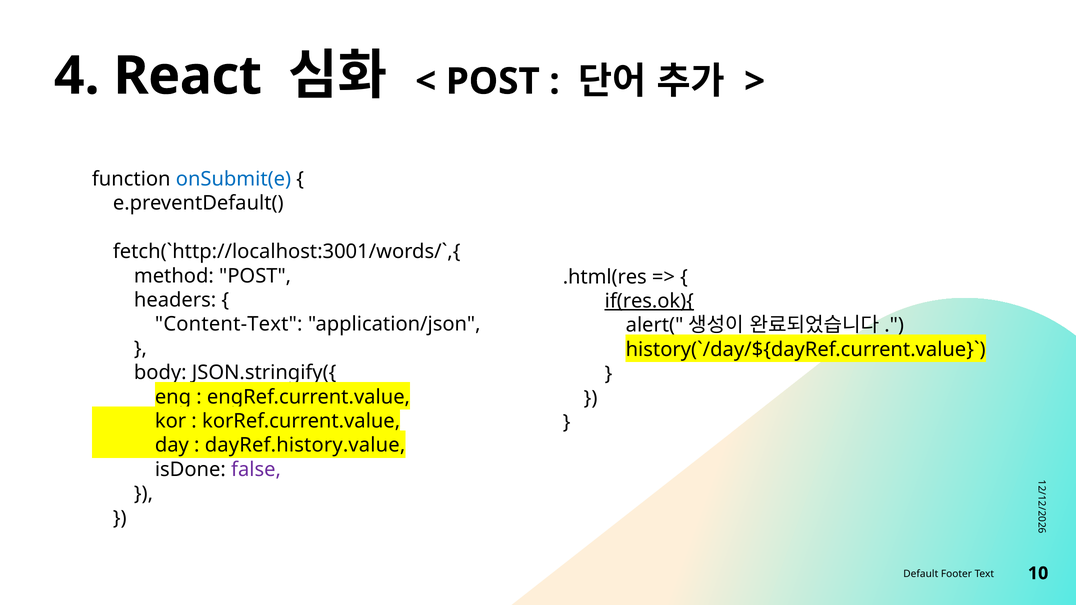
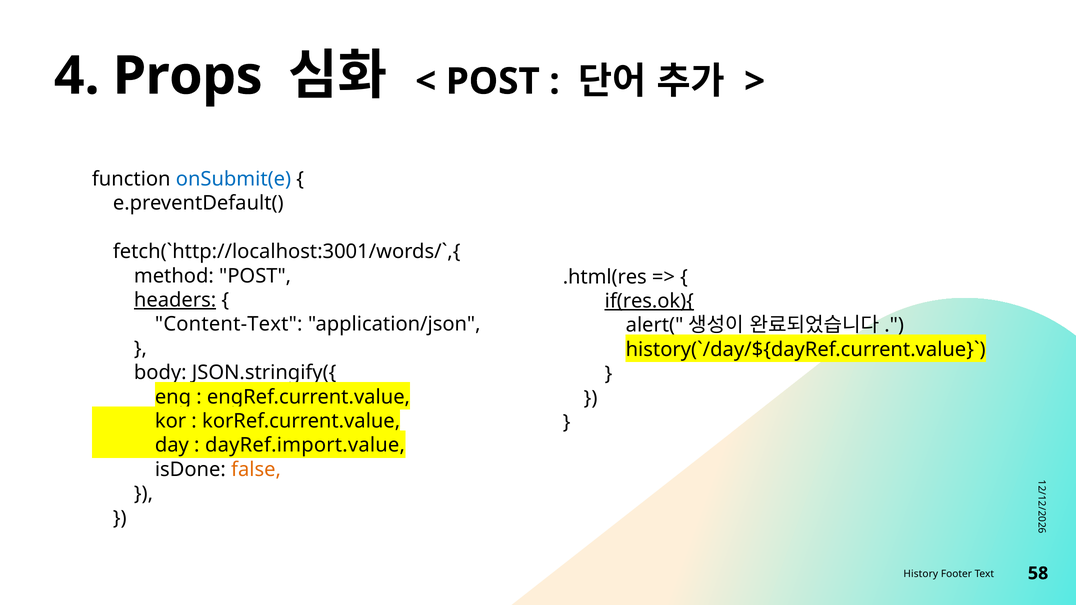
React: React -> Props (188, 76)
headers underline: none -> present (175, 300)
dayRef.history.value: dayRef.history.value -> dayRef.import.value (305, 446)
false colour: purple -> orange (256, 470)
Default: Default -> History (921, 574)
10: 10 -> 58 (1038, 574)
